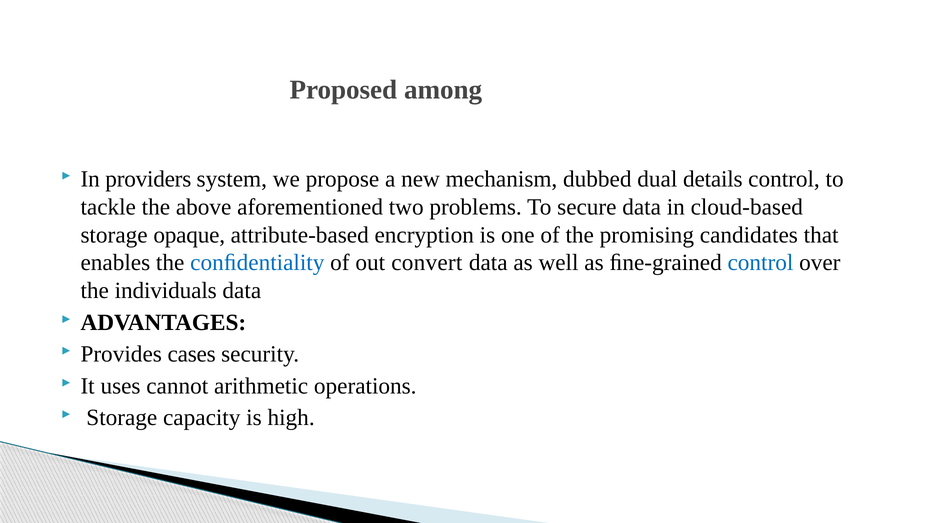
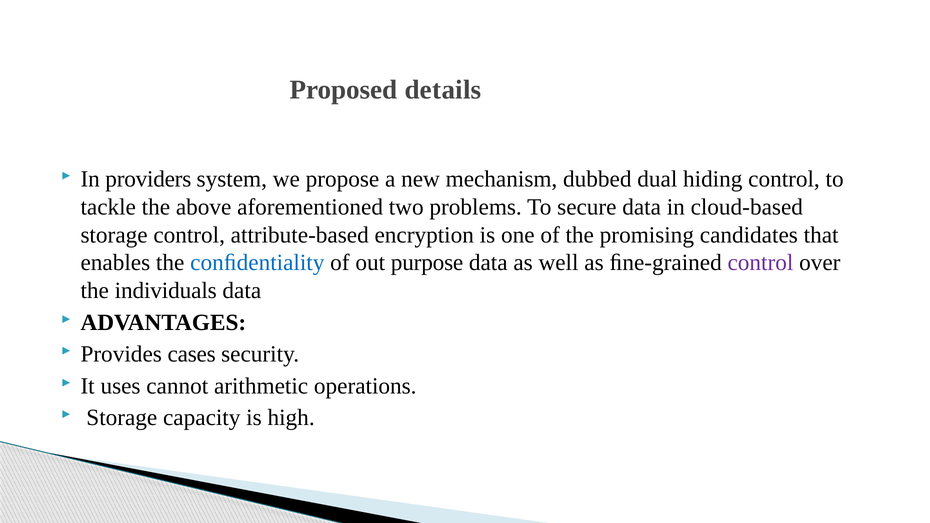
among: among -> details (443, 90)
details: details -> hiding (713, 179)
storage opaque: opaque -> control (189, 235)
convert: convert -> purpose (427, 263)
control colour: blue -> purple (760, 263)
